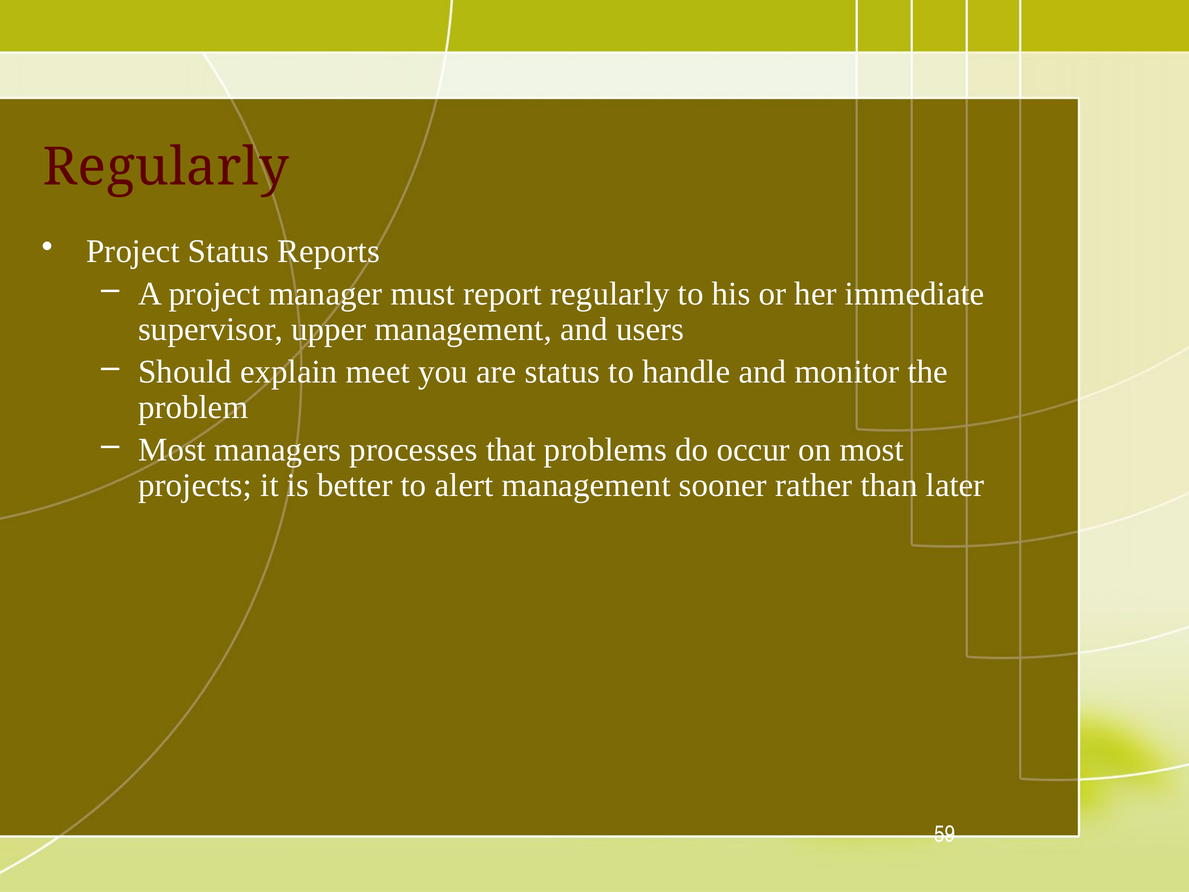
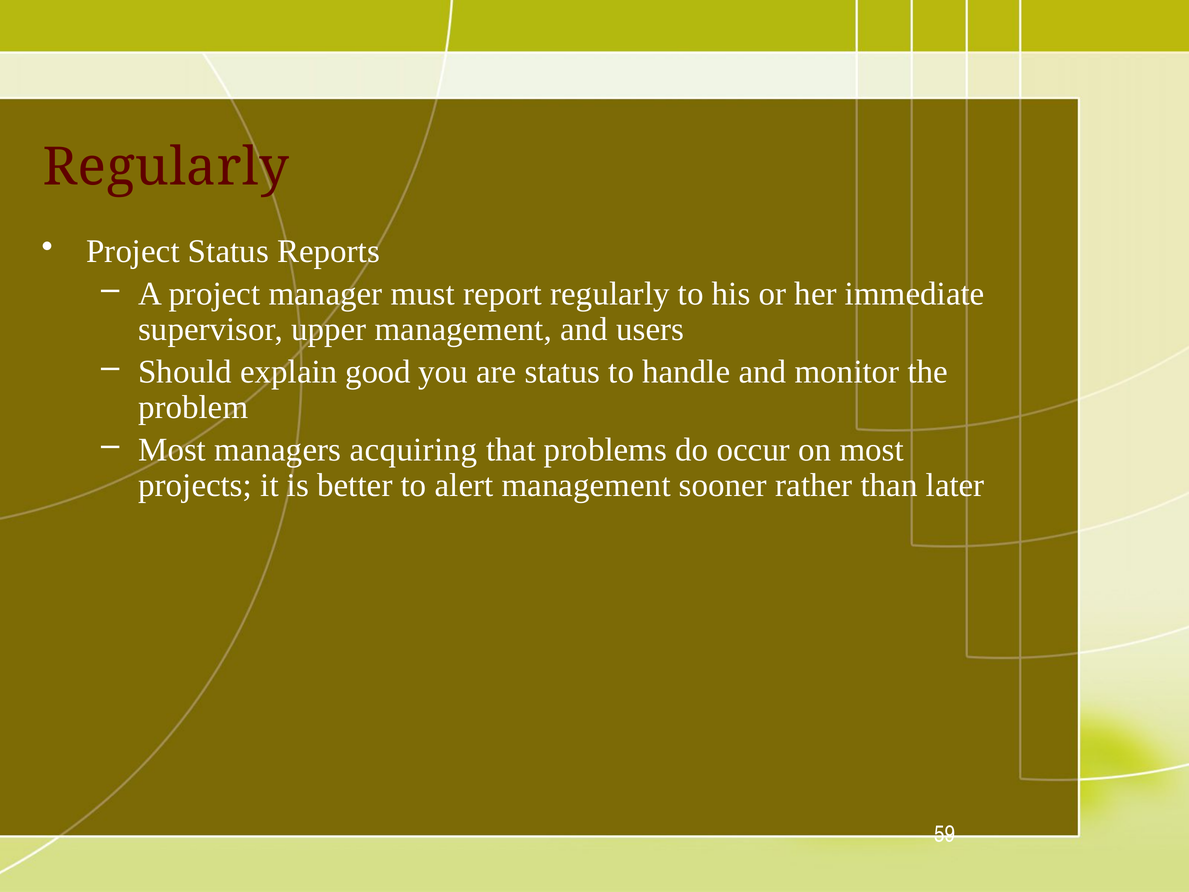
meet: meet -> good (378, 372)
processes: processes -> acquiring (413, 450)
